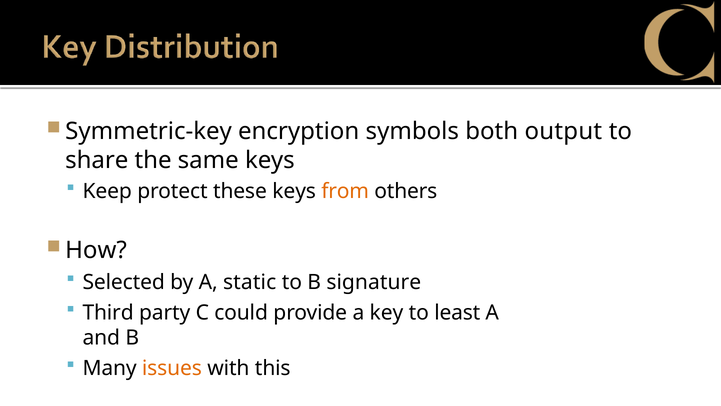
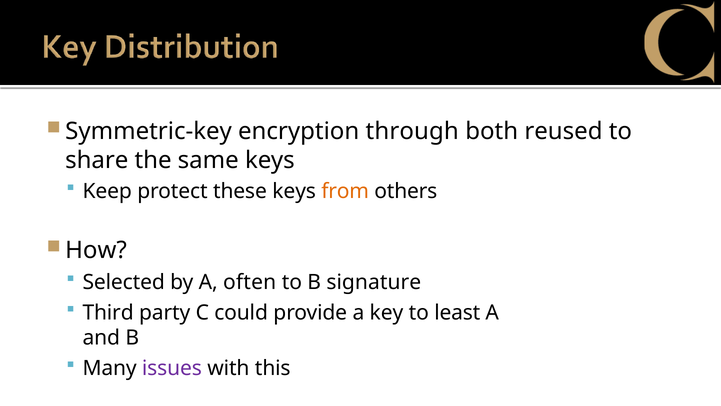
symbols: symbols -> through (412, 131)
output: output -> reused (563, 131)
static: static -> often (250, 282)
issues colour: orange -> purple (172, 368)
